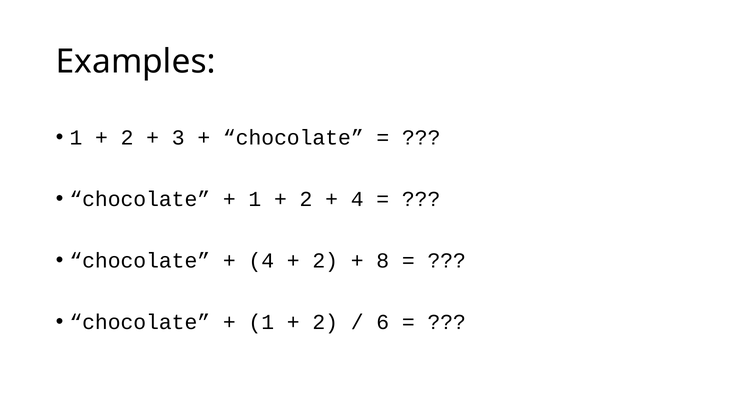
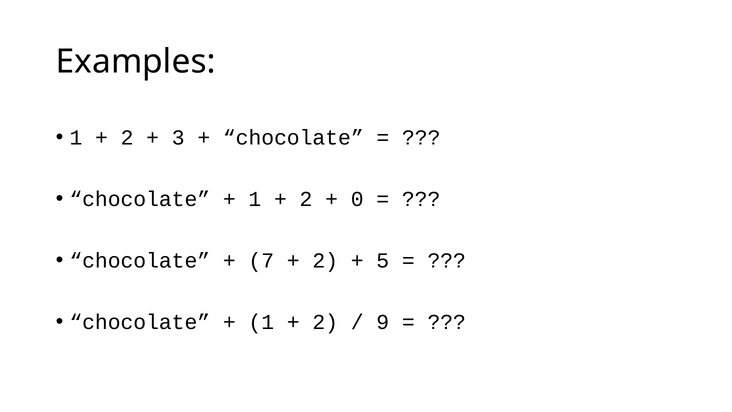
4: 4 -> 0 (357, 199)
4: 4 -> 7 (261, 260)
8: 8 -> 5 (383, 260)
6: 6 -> 9 (383, 322)
